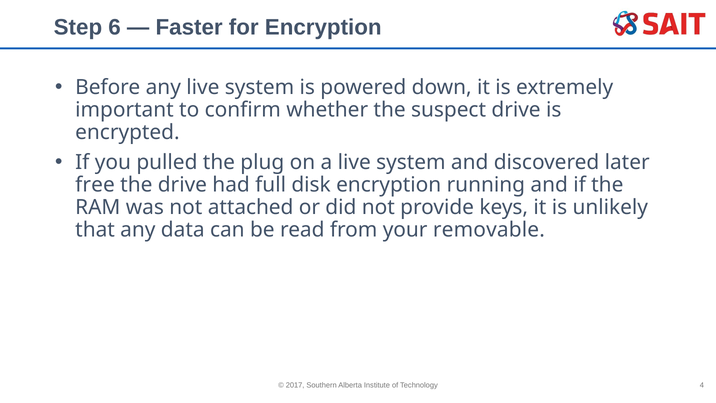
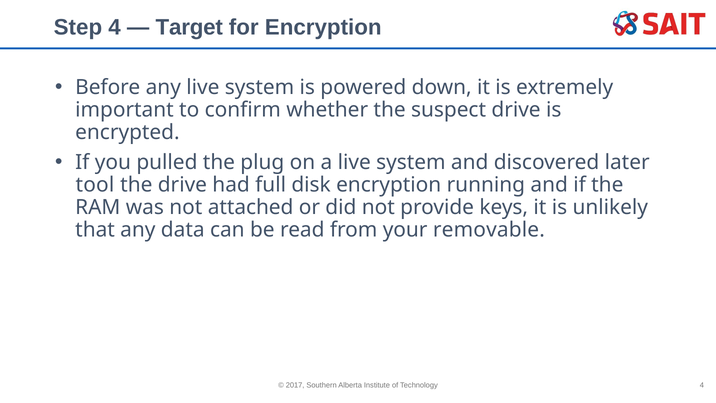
Step 6: 6 -> 4 (115, 27)
Faster: Faster -> Target (189, 27)
free: free -> tool (95, 185)
